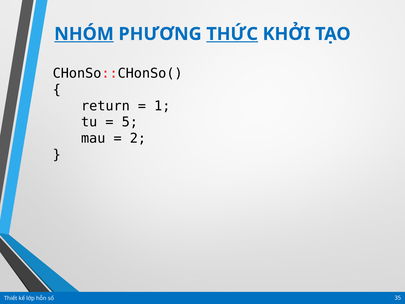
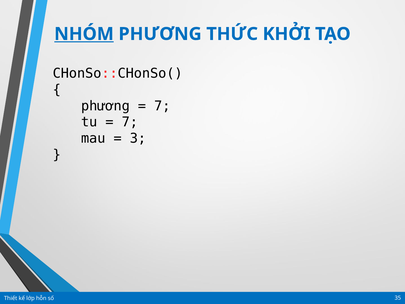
THỨC underline: present -> none (232, 34)
return: return -> phương (105, 106)
1: 1 -> 7 (162, 106)
5: 5 -> 7 (130, 122)
2: 2 -> 3 (138, 138)
